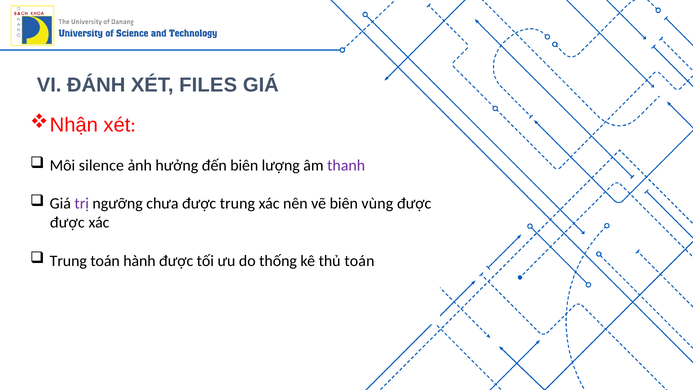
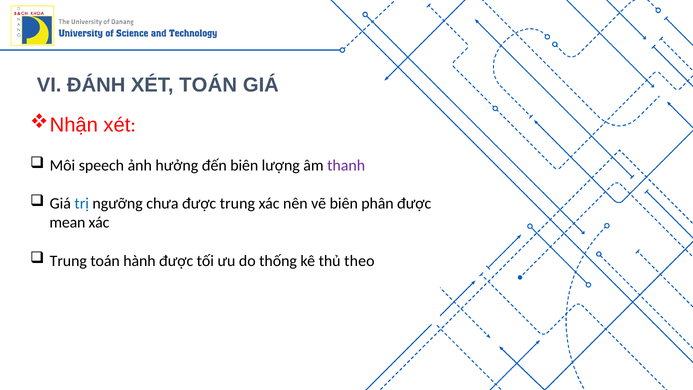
XÉT FILES: FILES -> TOÁN (208, 85)
silence: silence -> speech (101, 165)
trị colour: purple -> blue (82, 203)
vùng: vùng -> phân (378, 203)
được: được -> mean (67, 223)
thủ toán: toán -> theo (359, 261)
